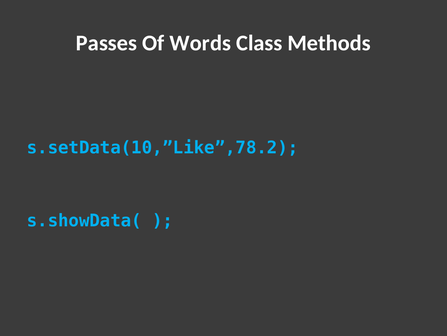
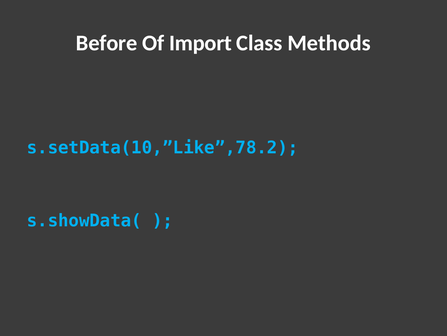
Passes: Passes -> Before (107, 43)
Words: Words -> Import (200, 43)
